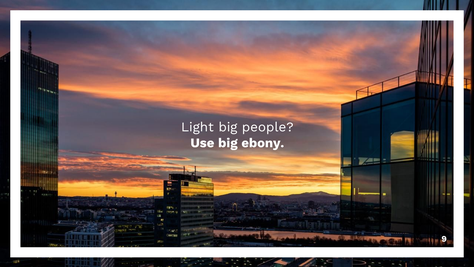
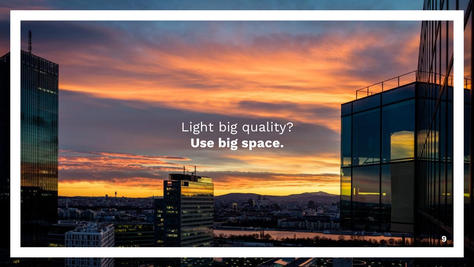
people: people -> quality (268, 127)
ebony: ebony -> space (263, 143)
